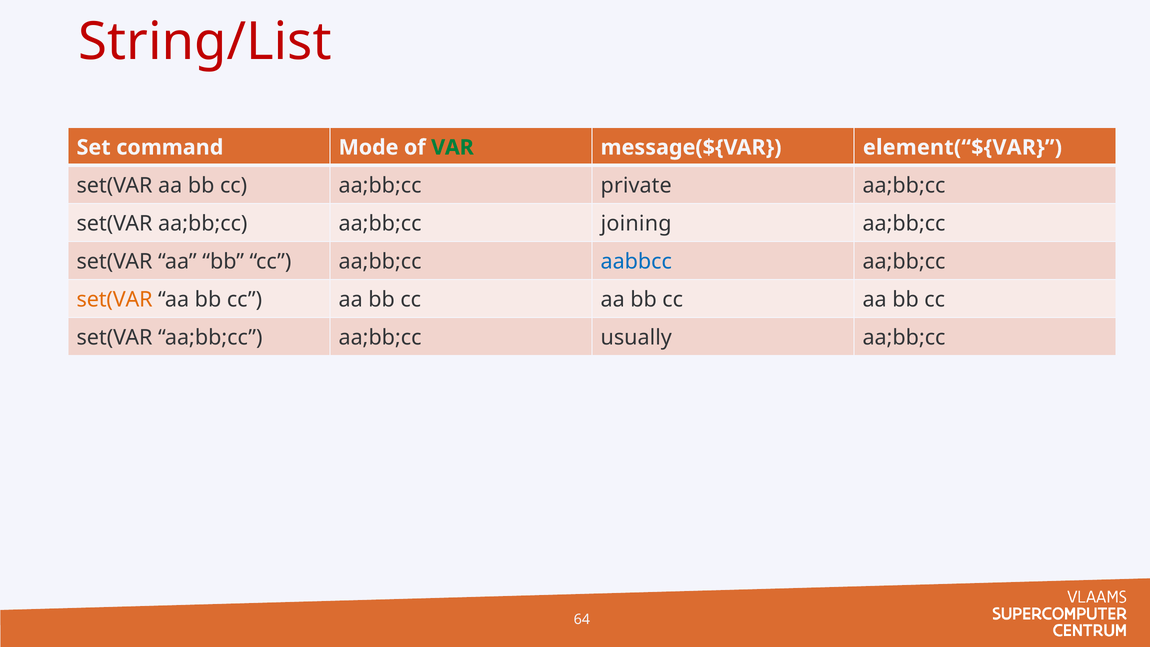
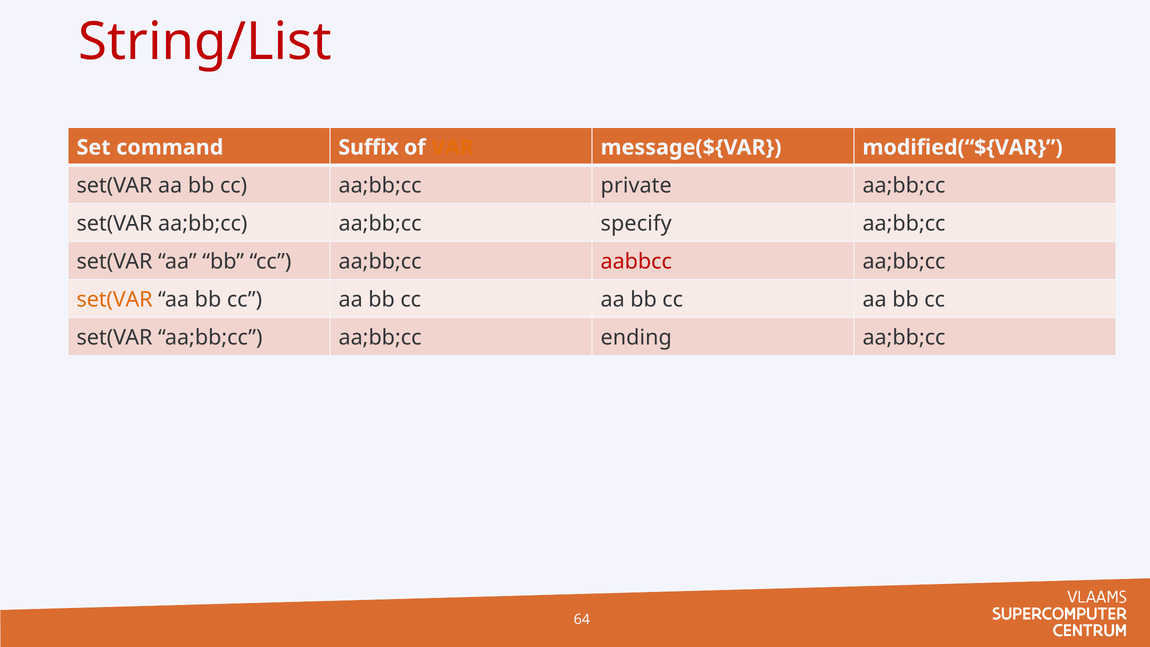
Mode: Mode -> Suffix (369, 147)
VAR colour: green -> orange (452, 147)
element(“${VAR: element(“${VAR -> modified(“${VAR (963, 147)
joining: joining -> specify (636, 223)
aabbcc colour: blue -> red (636, 261)
usually: usually -> ending (636, 337)
